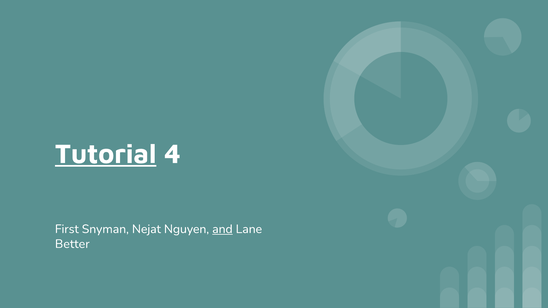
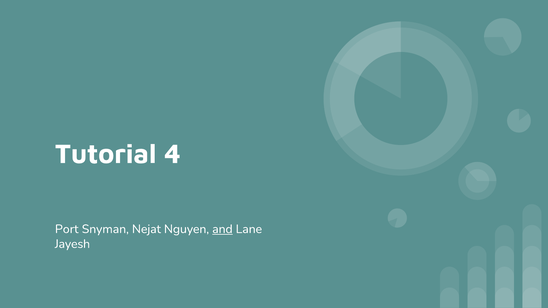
Tutorial underline: present -> none (106, 154)
First: First -> Port (67, 229)
Better: Better -> Jayesh (72, 244)
